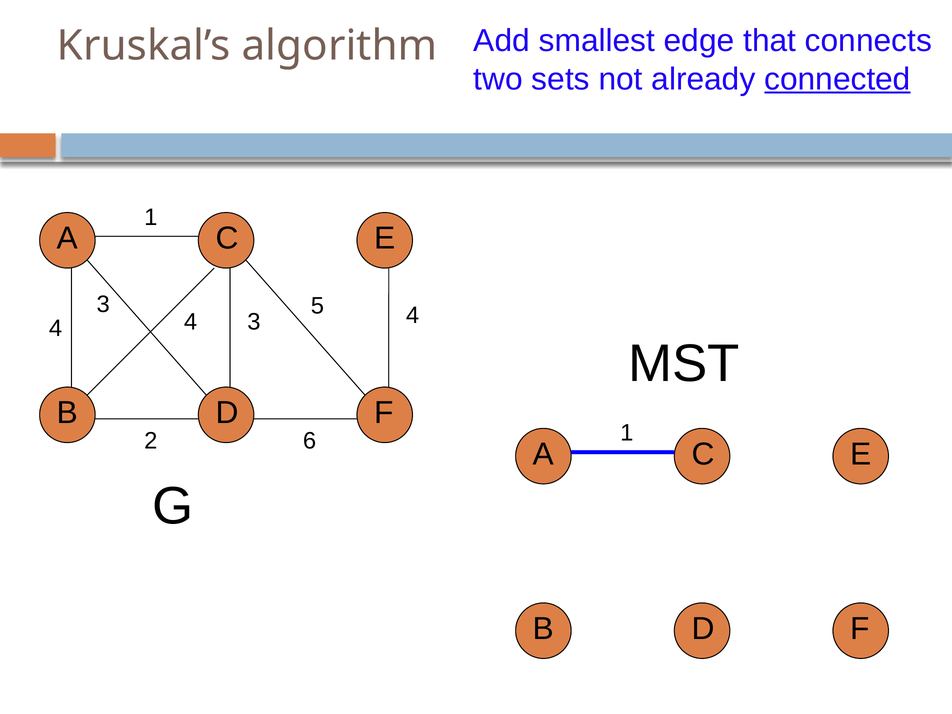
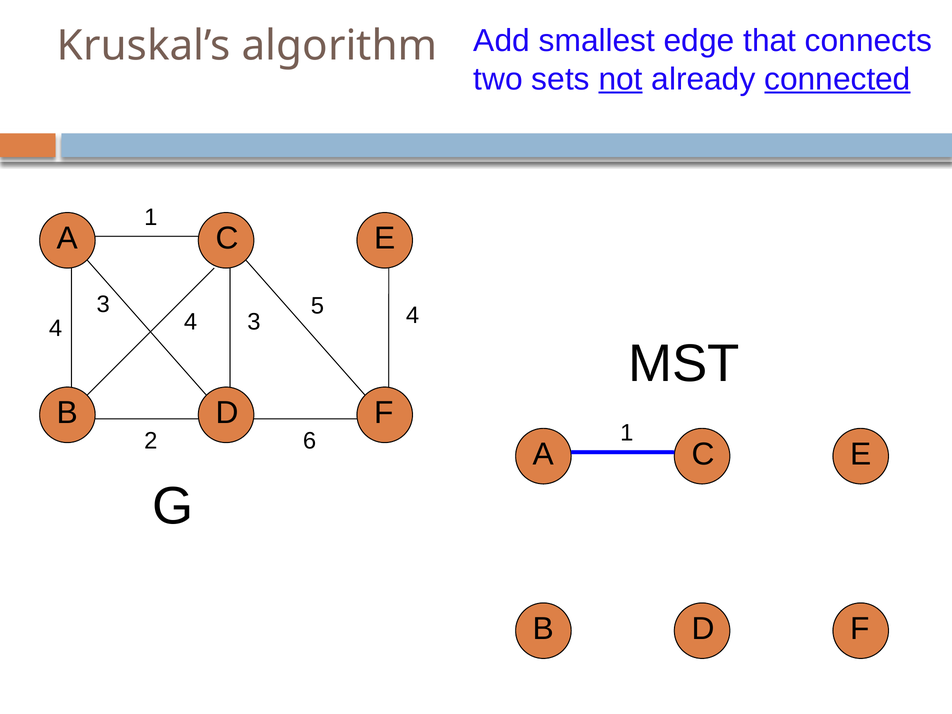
not underline: none -> present (621, 79)
